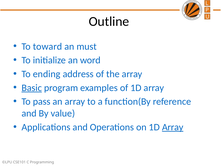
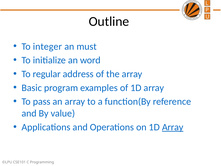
toward: toward -> integer (47, 46)
ending: ending -> regular (47, 74)
Basic underline: present -> none (32, 88)
